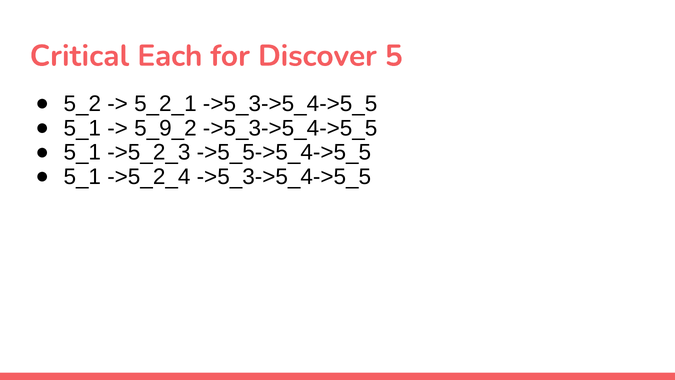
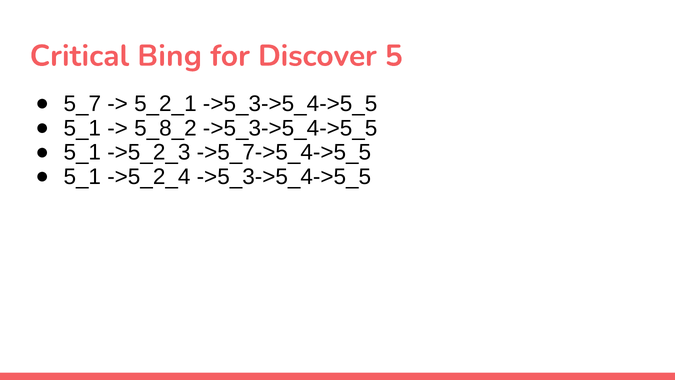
Each: Each -> Bing (170, 56)
5_2: 5_2 -> 5_7 (82, 104)
5_9_2: 5_9_2 -> 5_8_2 (165, 128)
->5_5->5_4->5_5: ->5_5->5_4->5_5 -> ->5_7->5_4->5_5 (284, 152)
